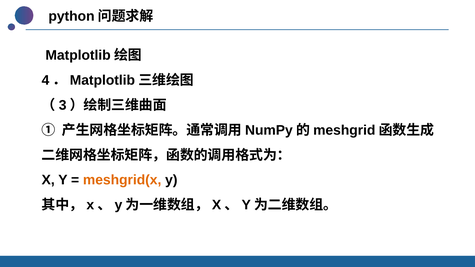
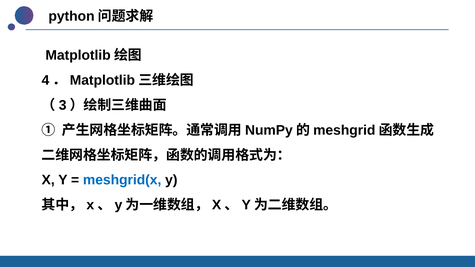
meshgrid(x colour: orange -> blue (122, 180)
